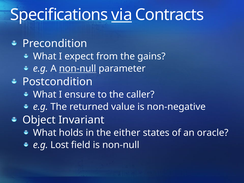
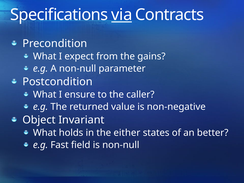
non-null underline: present -> none (78, 69)
oracle: oracle -> better (213, 133)
Lost: Lost -> Fast (60, 145)
